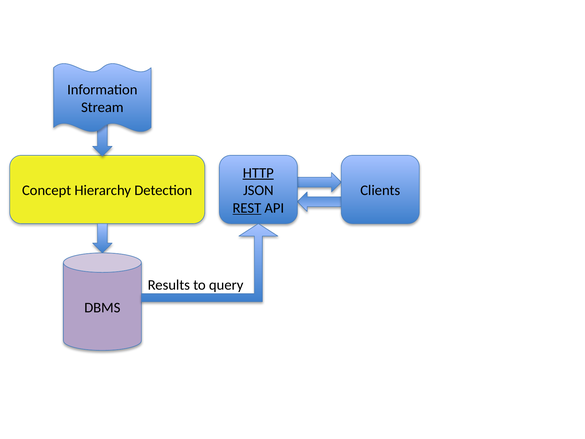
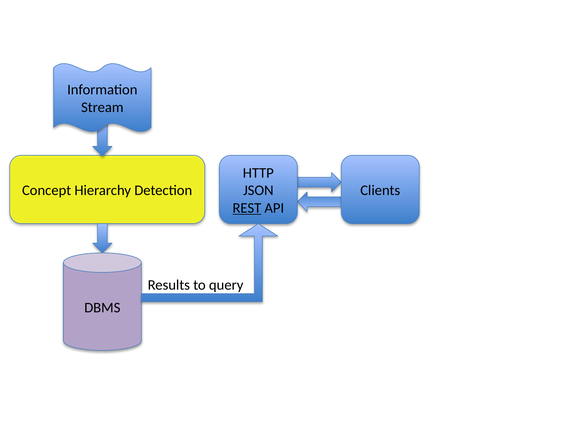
HTTP underline: present -> none (258, 173)
